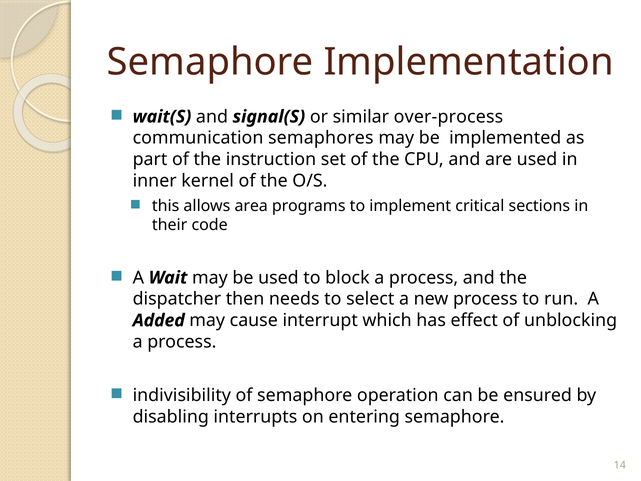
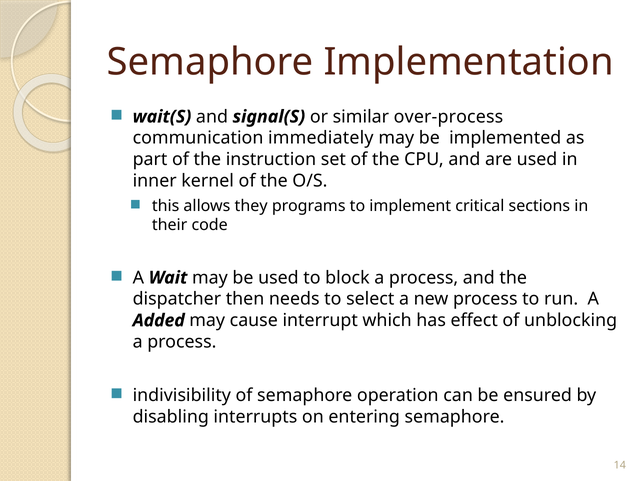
semaphores: semaphores -> immediately (321, 138)
area: area -> they (251, 206)
